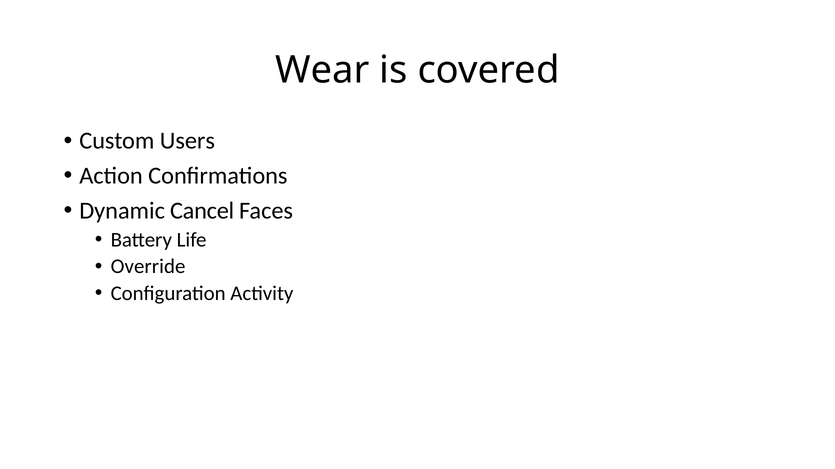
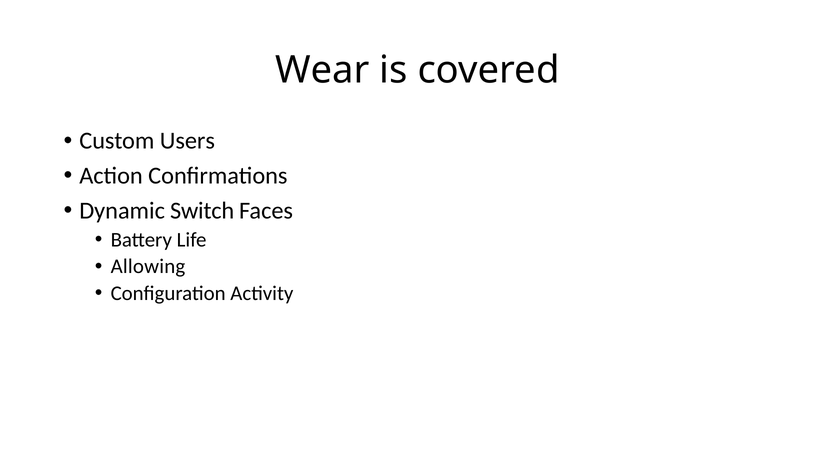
Cancel: Cancel -> Switch (202, 211)
Override: Override -> Allowing (148, 267)
